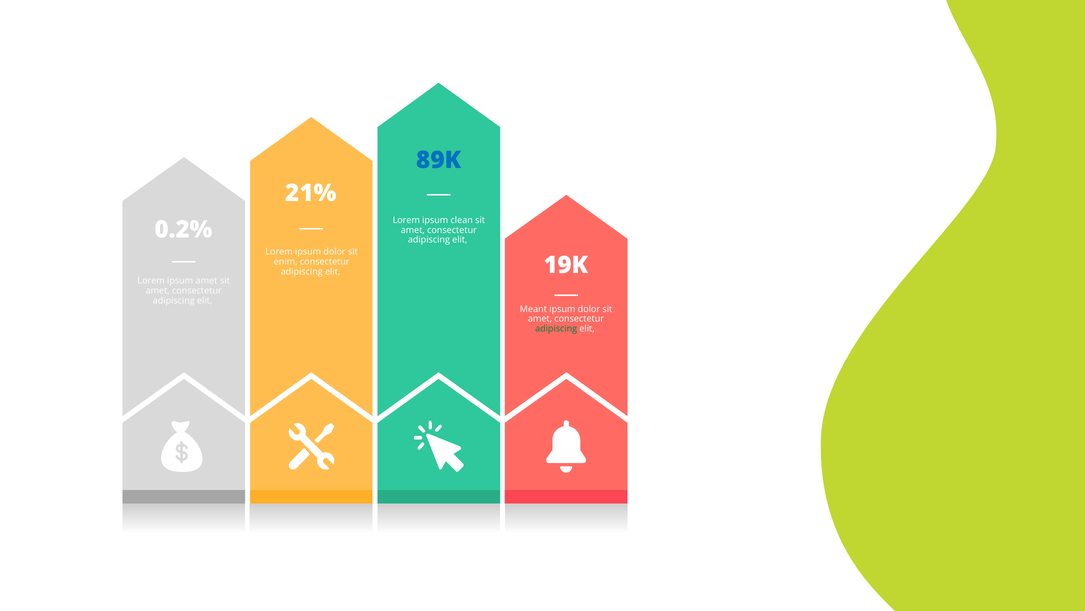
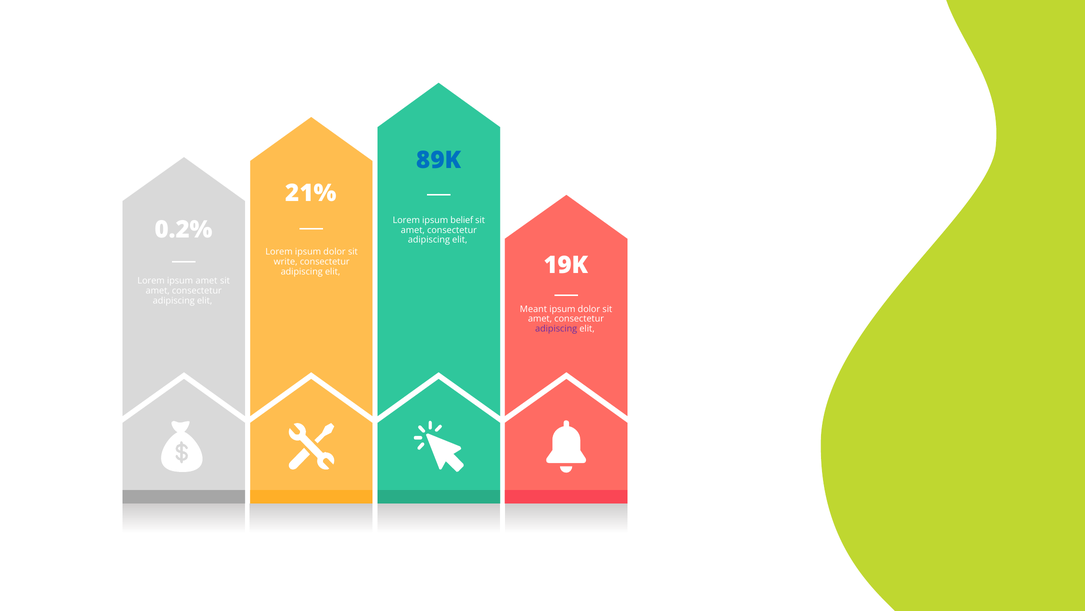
clean: clean -> belief (462, 220)
enim: enim -> write (286, 262)
adipiscing colour: green -> purple (556, 328)
